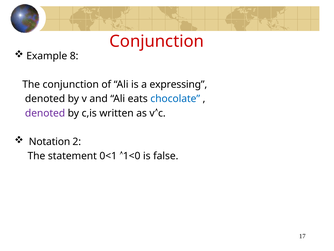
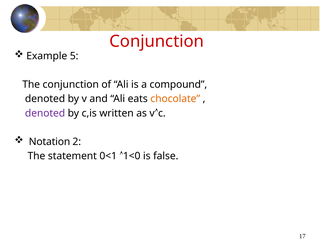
8: 8 -> 5 (74, 56)
expressing: expressing -> compound (178, 84)
chocolate colour: blue -> orange (175, 99)
